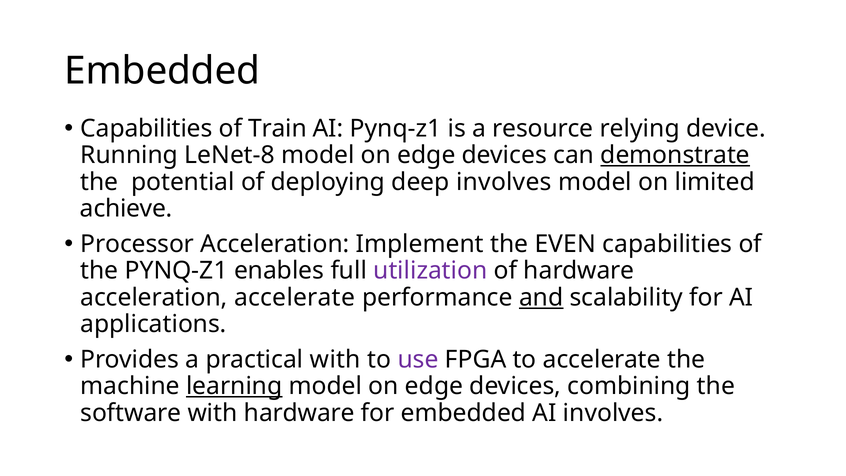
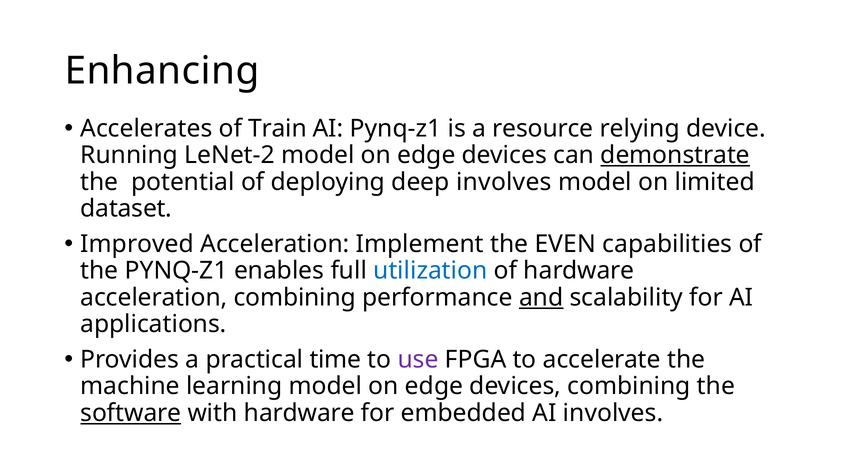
Embedded: Embedded -> Enhancing (162, 71)
Capabilities: Capabilities -> Accelerates (146, 129)
LeNet-8: LeNet-8 -> LeNet-2 (230, 155)
achieve: achieve -> dataset (126, 209)
Processor: Processor -> Improved (137, 244)
utilization colour: purple -> blue (430, 271)
acceleration accelerate: accelerate -> combining (295, 297)
practical with: with -> time (335, 359)
learning underline: present -> none (234, 386)
software underline: none -> present (131, 413)
